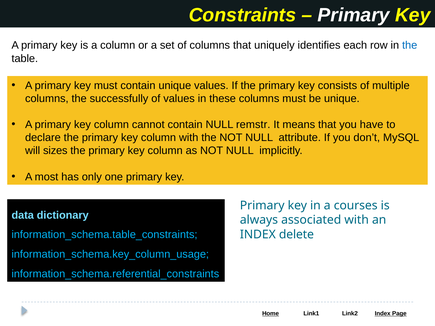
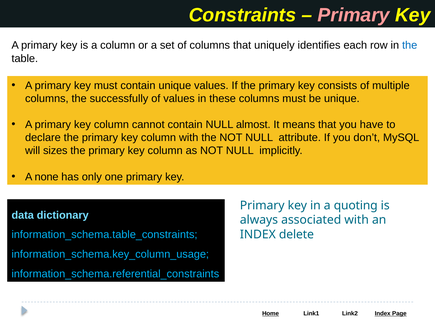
Primary colour: white -> pink (354, 15)
remstr: remstr -> almost (253, 125)
most: most -> none (47, 177)
courses: courses -> quoting (356, 206)
